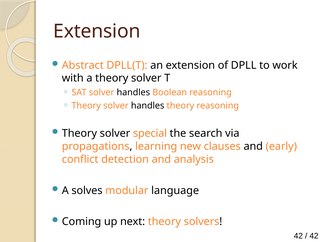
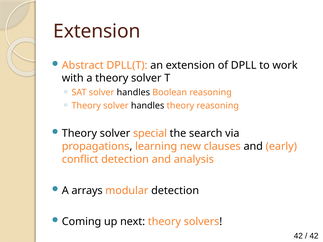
solves: solves -> arrays (87, 191)
modular language: language -> detection (175, 191)
